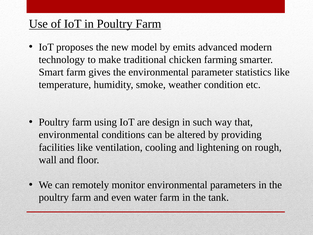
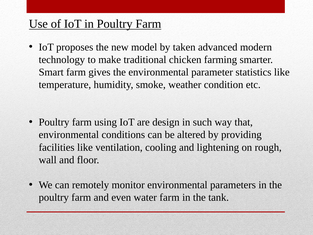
emits: emits -> taken (184, 47)
